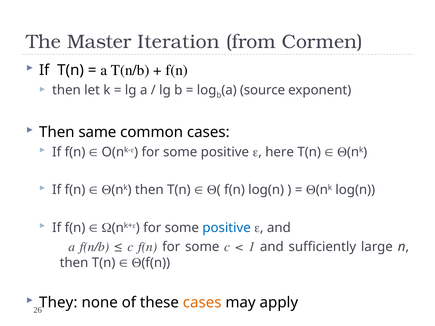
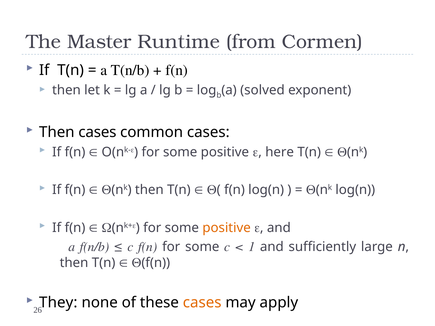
Iteration: Iteration -> Runtime (179, 42)
source: source -> solved (262, 90)
Then same: same -> cases (97, 132)
positive colour: blue -> orange (227, 228)
